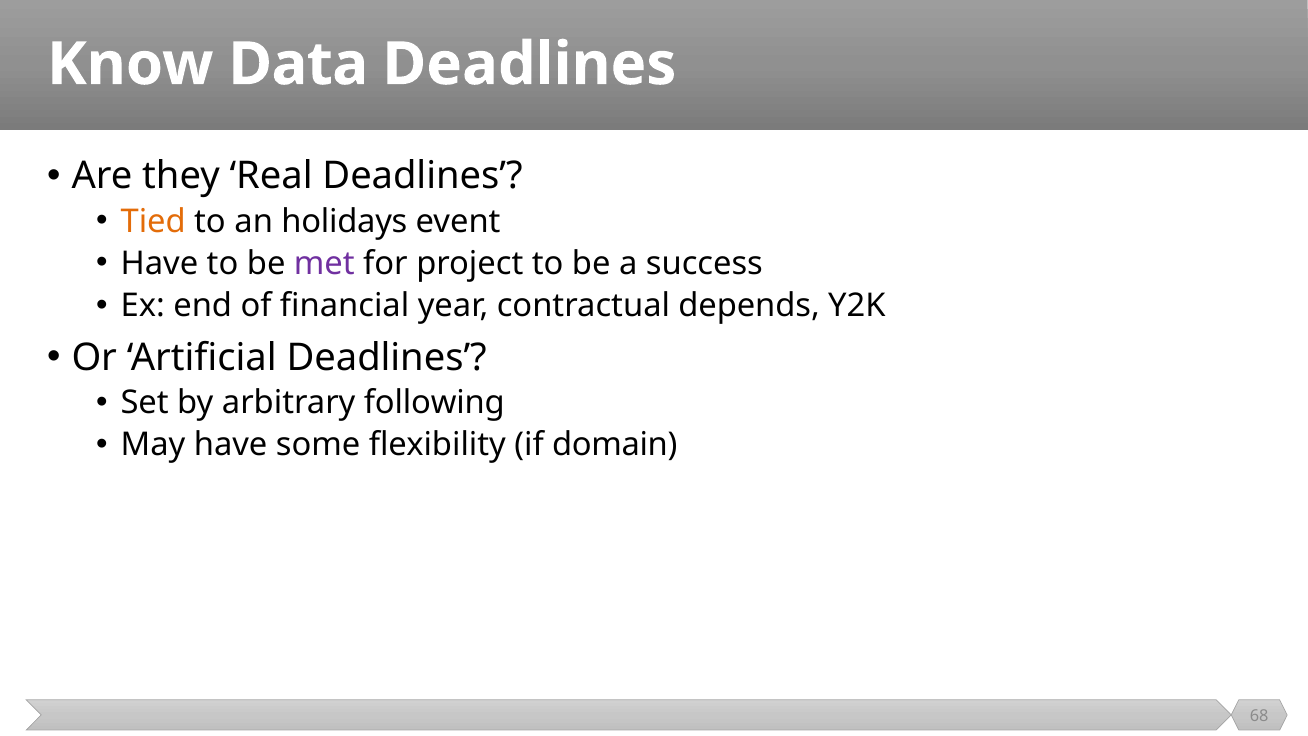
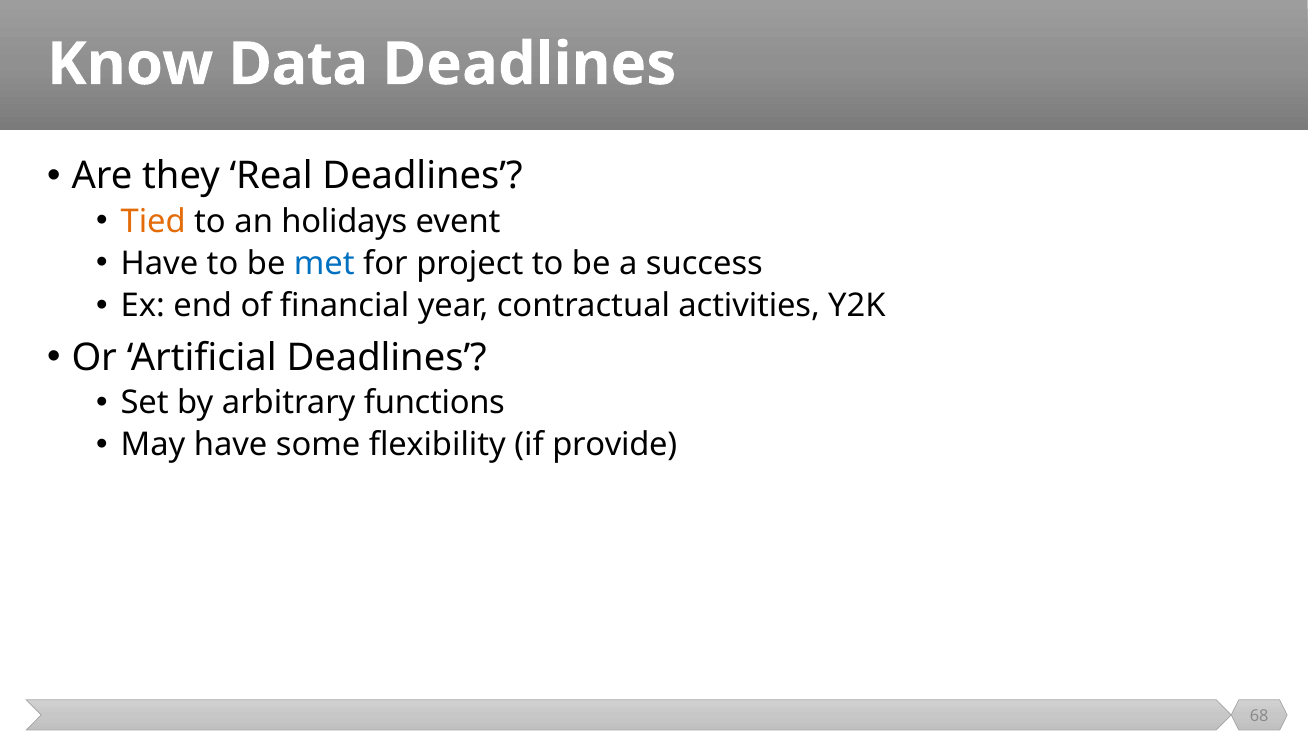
met colour: purple -> blue (324, 263)
depends: depends -> activities (749, 306)
following: following -> functions (434, 402)
domain: domain -> provide (615, 445)
